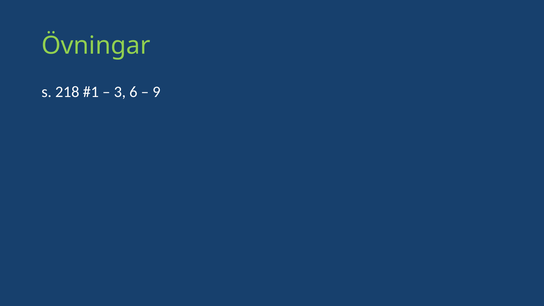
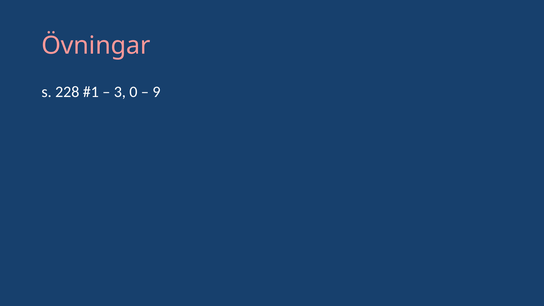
Övningar colour: light green -> pink (96, 46)
218: 218 -> 228 (67, 92)
6: 6 -> 0 (133, 92)
